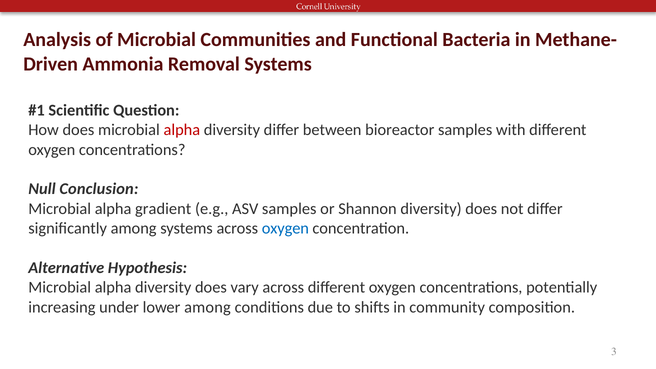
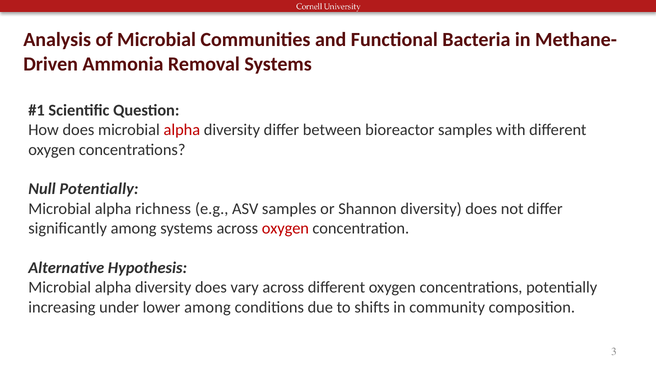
Null Conclusion: Conclusion -> Potentially (99, 189)
gradient: gradient -> richness (163, 209)
oxygen colour: blue -> red (285, 228)
